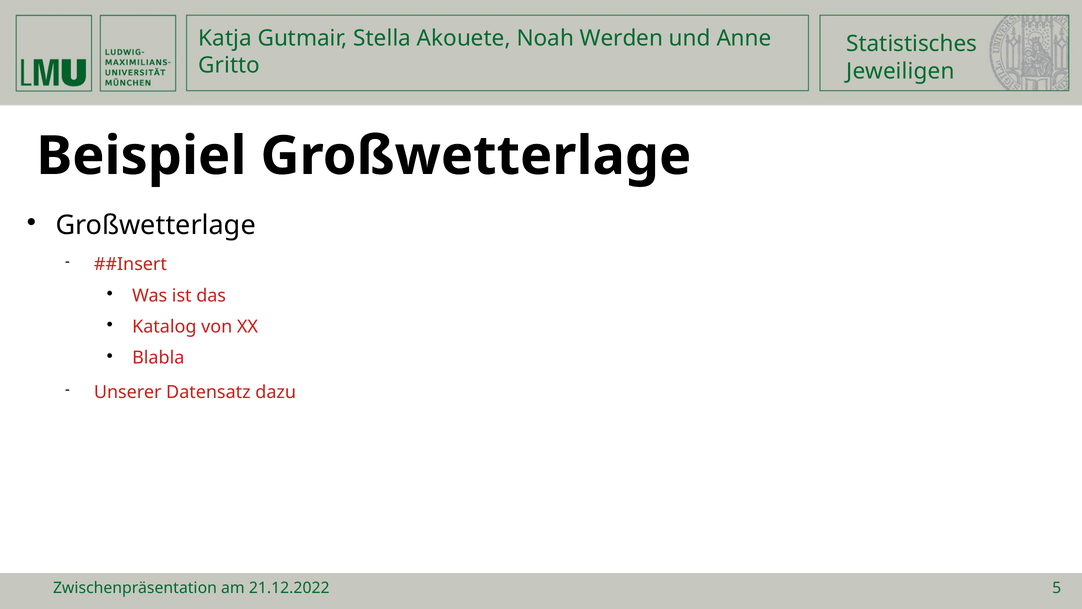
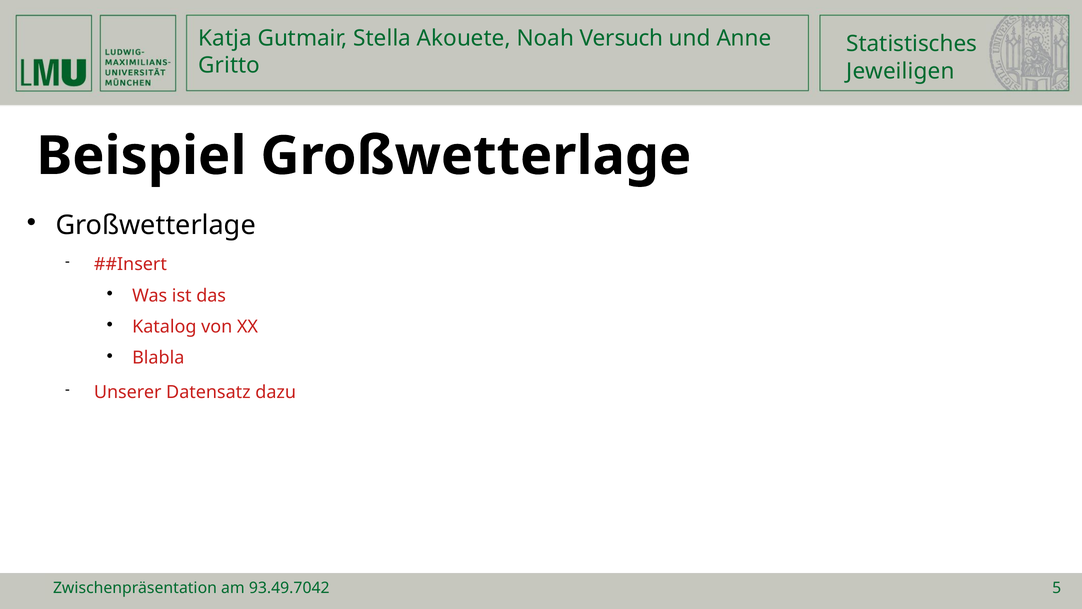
Werden: Werden -> Versuch (621, 38)
21.12.2022: 21.12.2022 -> 93.49.7042 (289, 588)
